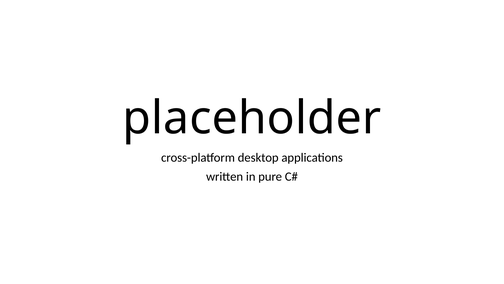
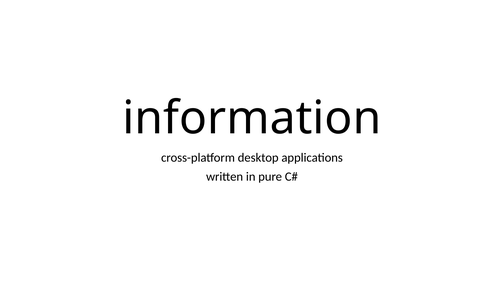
placeholder: placeholder -> information (252, 118)
